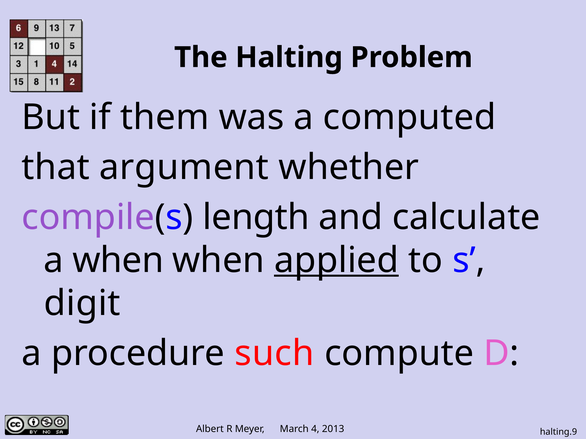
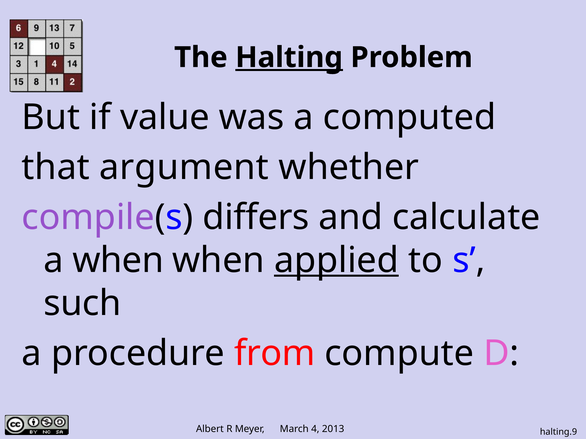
Halting underline: none -> present (289, 57)
them: them -> value (165, 117)
length: length -> differs (256, 218)
digit: digit -> such (82, 304)
such: such -> from (275, 354)
